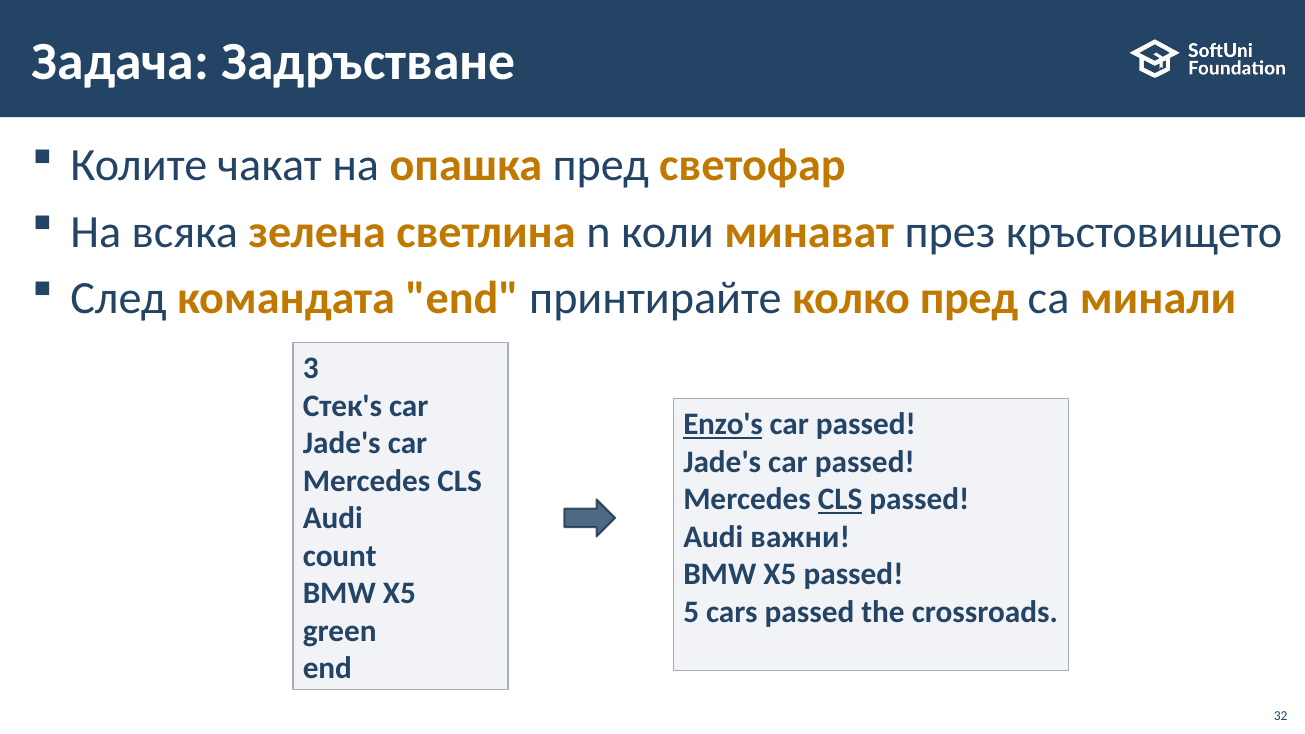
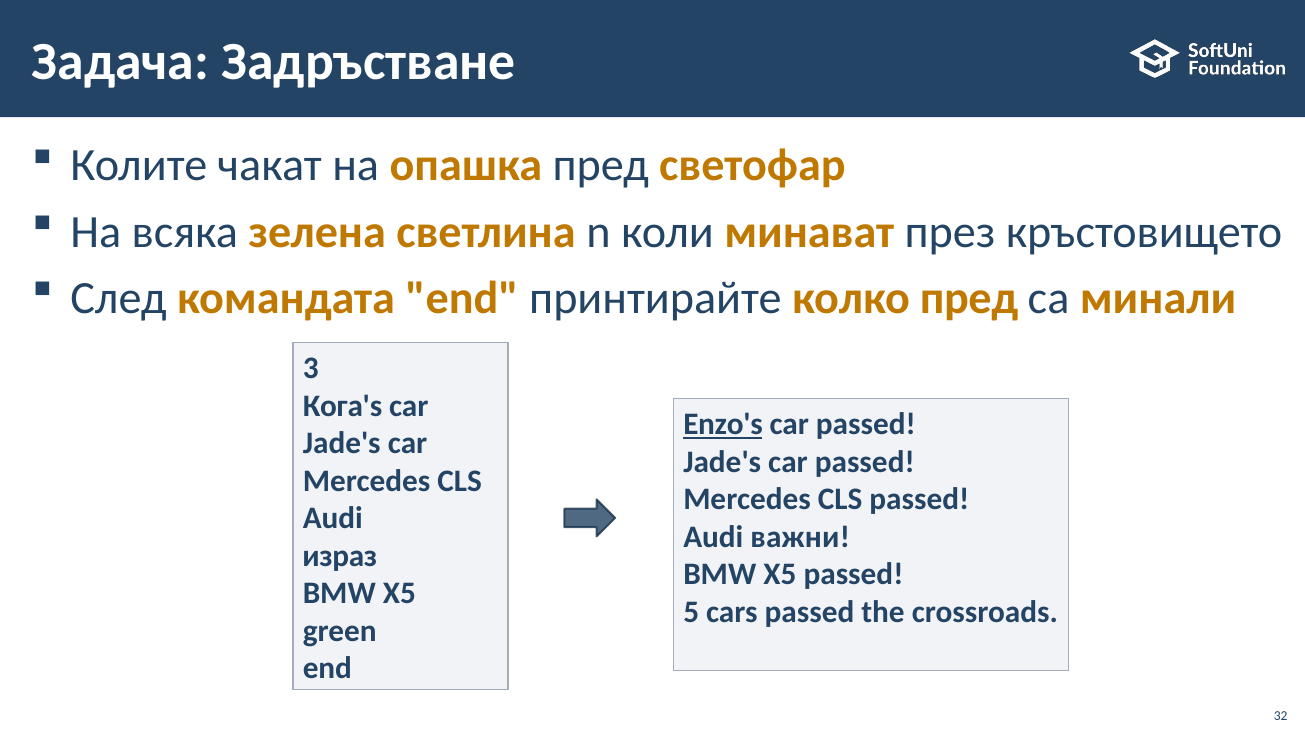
Стек's: Стек's -> Кога's (343, 406)
CLS underline: present -> none (840, 500)
count: count -> израз (340, 556)
